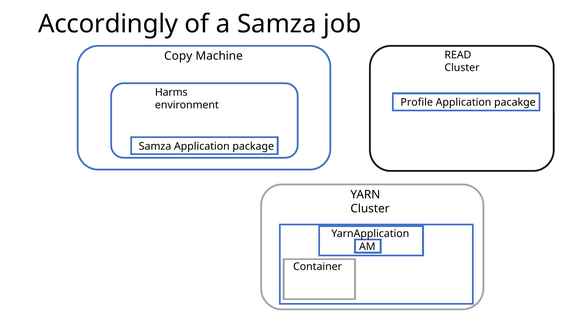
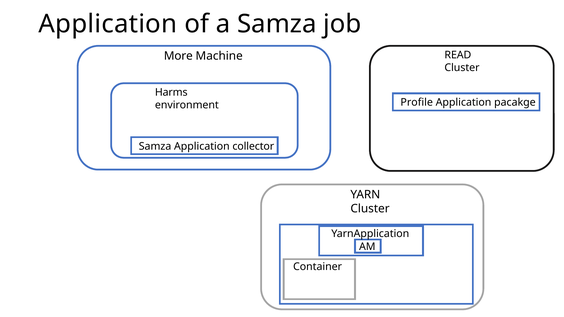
Accordingly: Accordingly -> Application (108, 24)
Copy: Copy -> More (178, 56)
package: package -> collector (253, 146)
